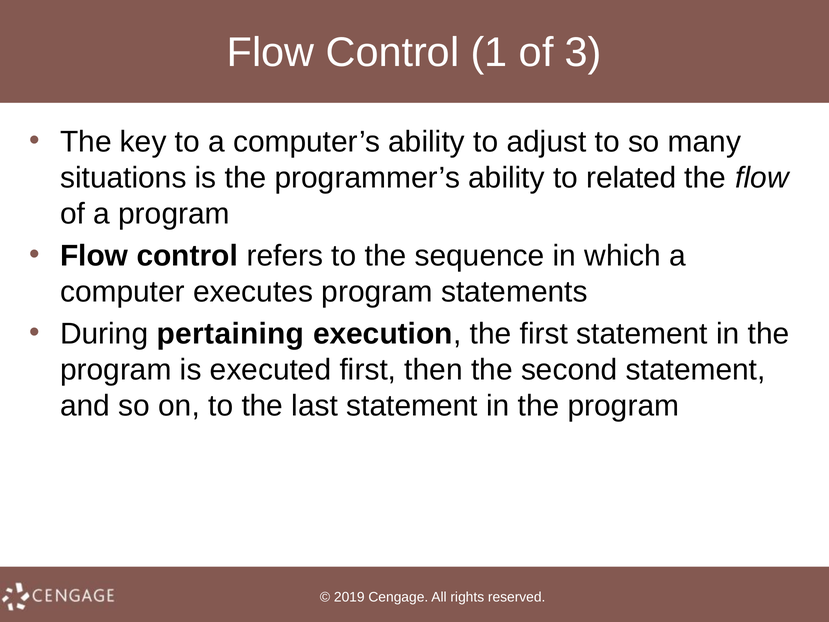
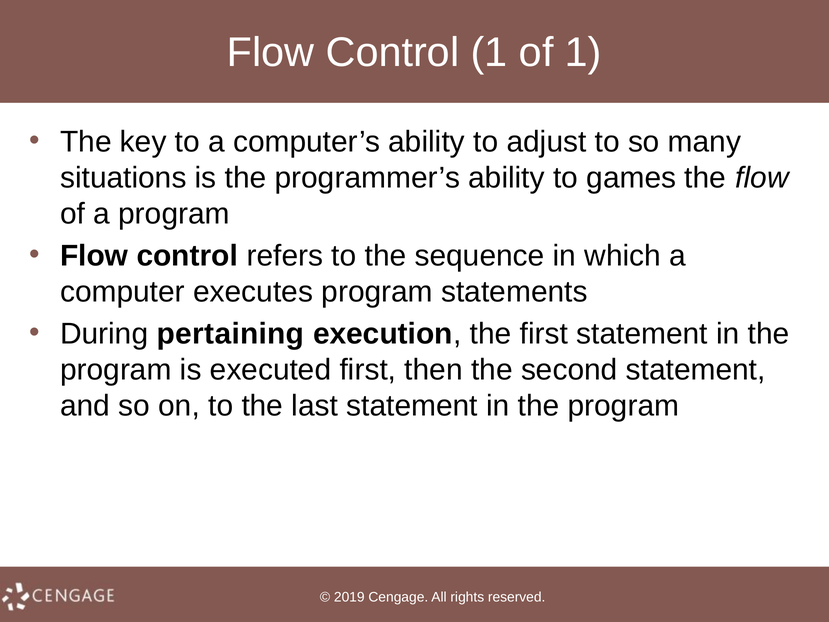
of 3: 3 -> 1 (583, 52)
related: related -> games (631, 178)
